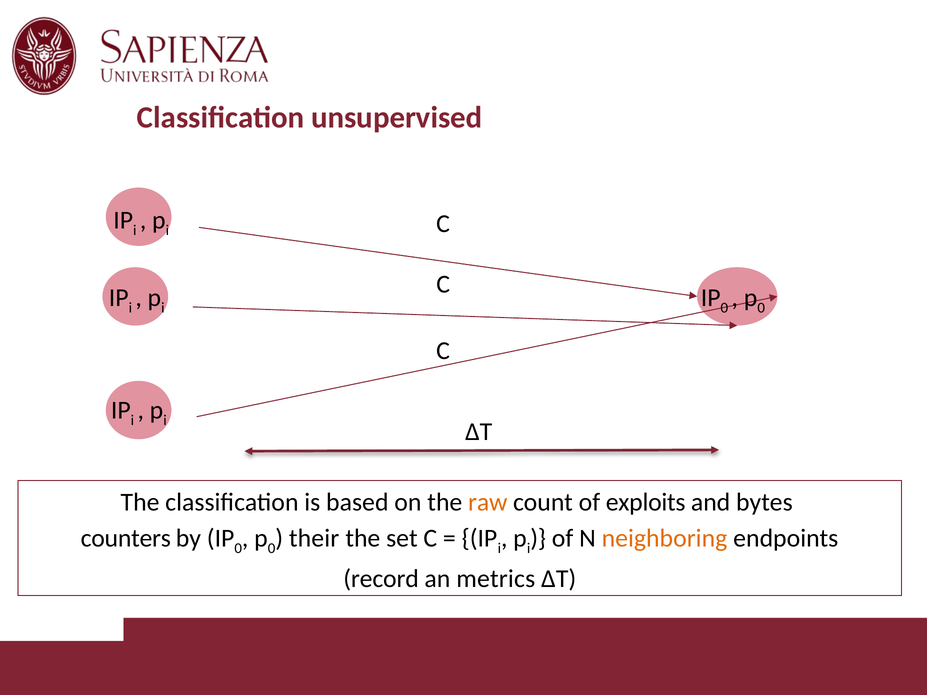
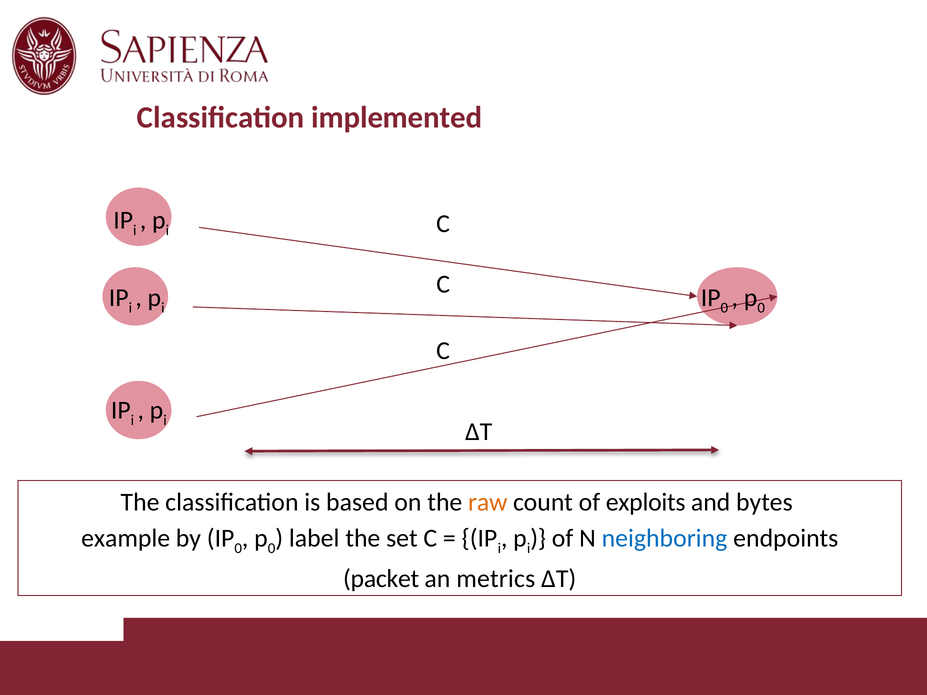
unsupervised: unsupervised -> implemented (397, 117)
counters: counters -> example (126, 539)
their: their -> label (314, 539)
neighboring colour: orange -> blue (664, 539)
record: record -> packet (381, 579)
